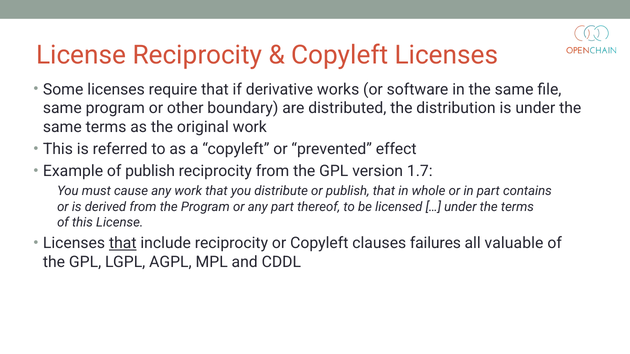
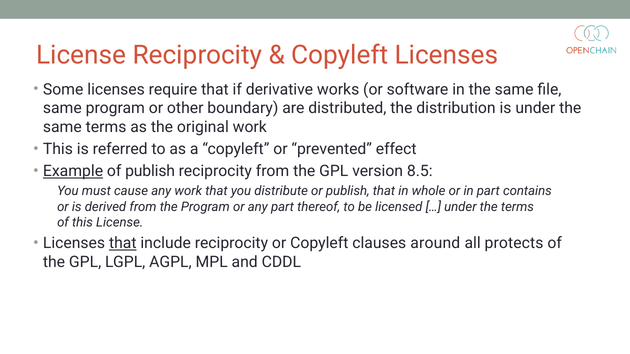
Example underline: none -> present (73, 171)
1.7: 1.7 -> 8.5 (420, 171)
failures: failures -> around (435, 243)
valuable: valuable -> protects (514, 243)
